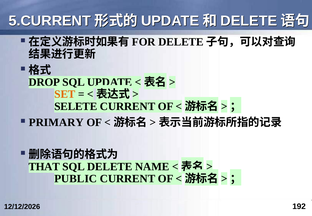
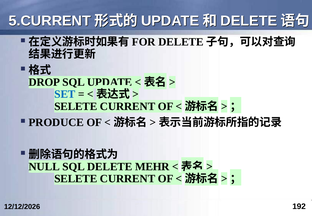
SET colour: orange -> blue (65, 94)
PRIMARY: PRIMARY -> PRODUCE (56, 122)
THAT: THAT -> NULL (44, 167)
NAME: NAME -> MEHR (152, 167)
PUBLIC: PUBLIC -> SELETE (76, 179)
